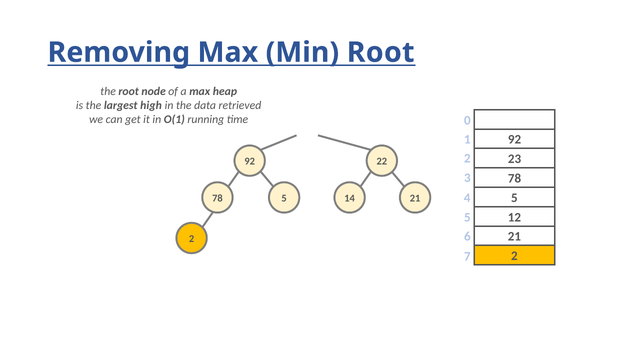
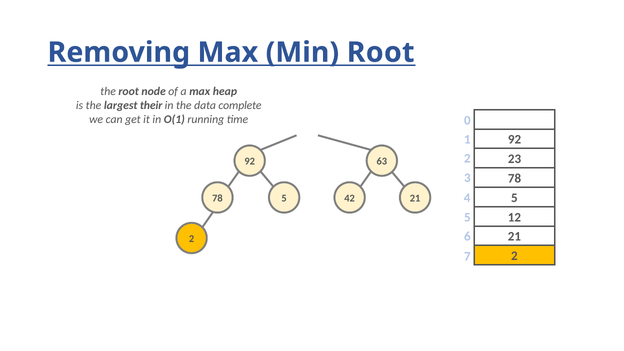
high: high -> their (151, 105)
retrieved: retrieved -> complete (240, 105)
22: 22 -> 63 (382, 161)
14: 14 -> 42 (350, 198)
